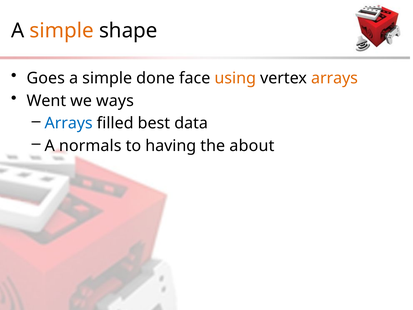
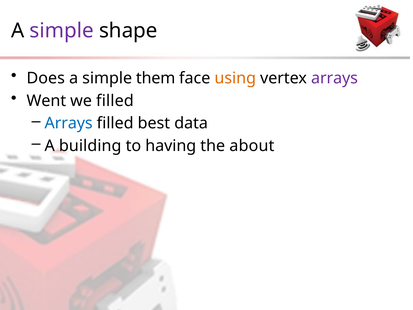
simple colour: orange -> purple (62, 31)
Goes: Goes -> Does (46, 78)
done: done -> them (156, 78)
arrays colour: orange -> purple (334, 78)
we ways: ways -> filled (115, 101)
normals: normals -> building (90, 146)
